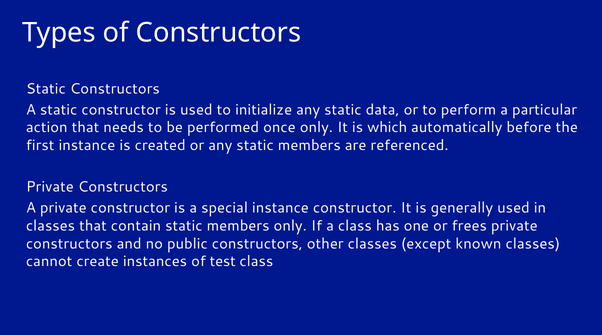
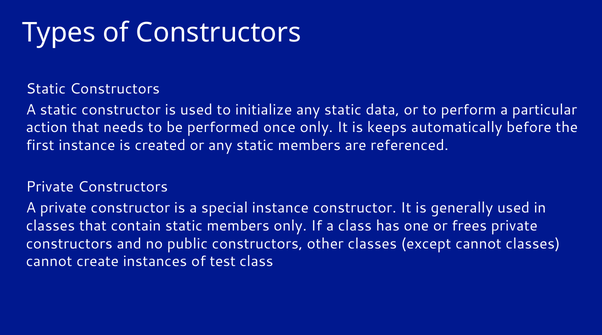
which: which -> keeps (387, 127)
except known: known -> cannot (479, 243)
